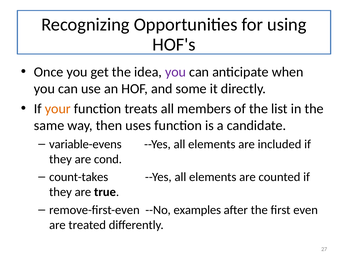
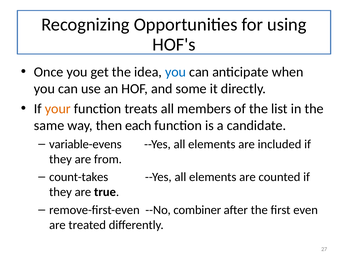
you colour: purple -> blue (176, 72)
uses: uses -> each (138, 126)
cond: cond -> from (108, 159)
examples: examples -> combiner (197, 210)
